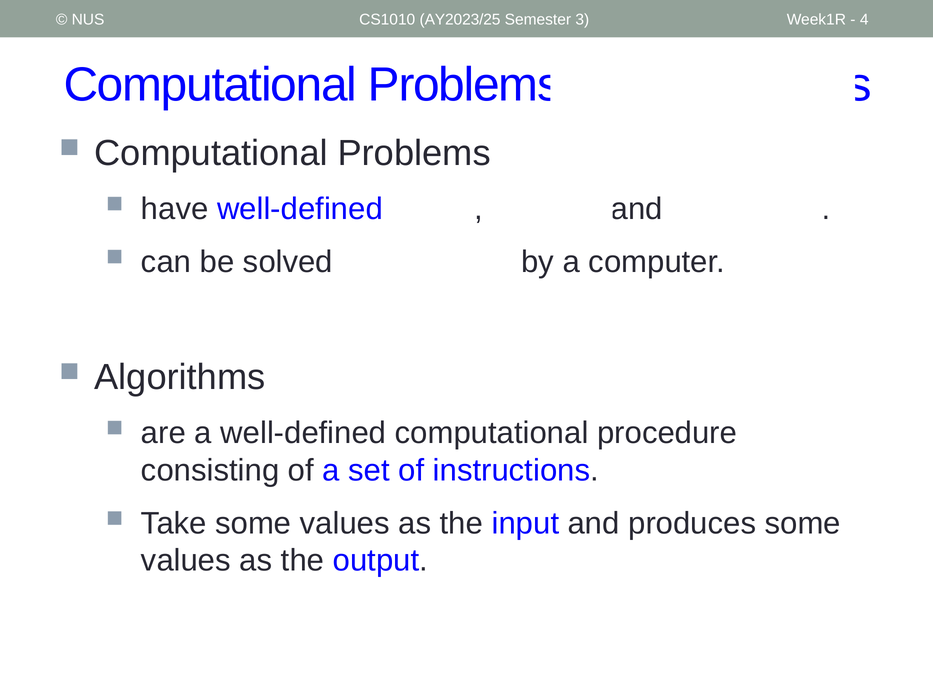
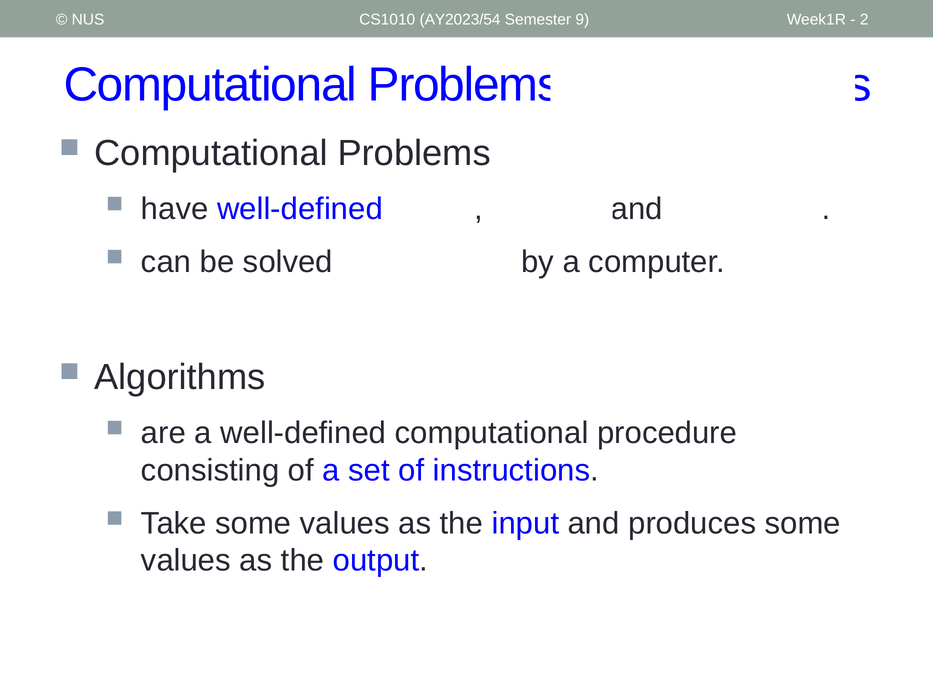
AY2023/25: AY2023/25 -> AY2023/54 (460, 20)
3: 3 -> 9 (582, 20)
4: 4 -> 2 (864, 20)
